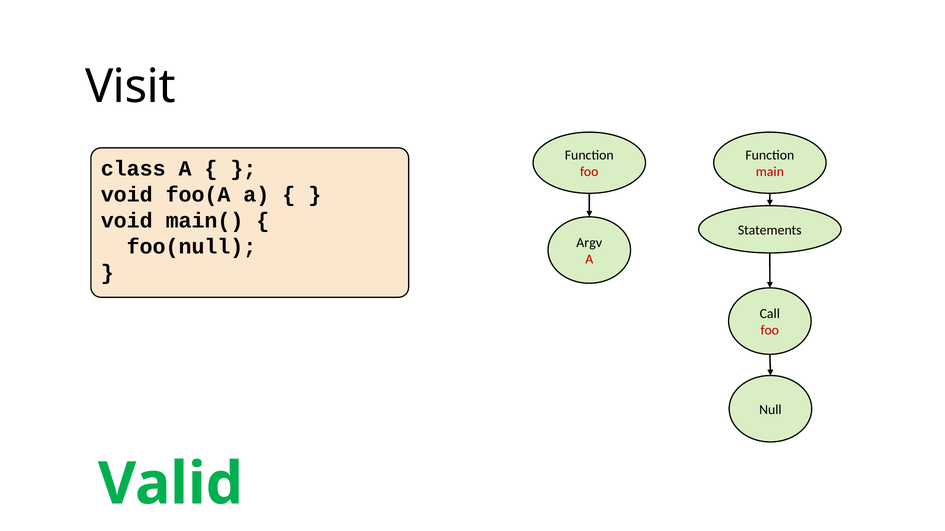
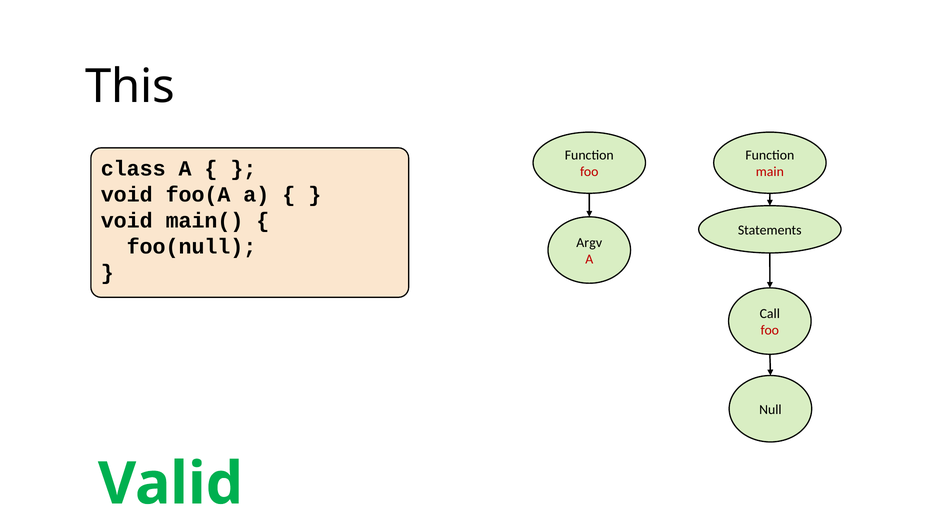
Visit: Visit -> This (130, 87)
